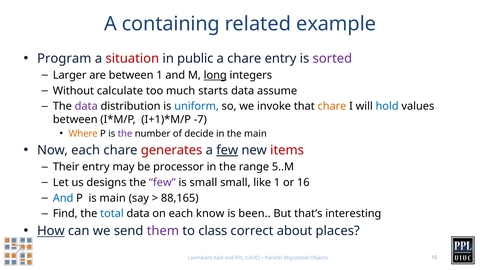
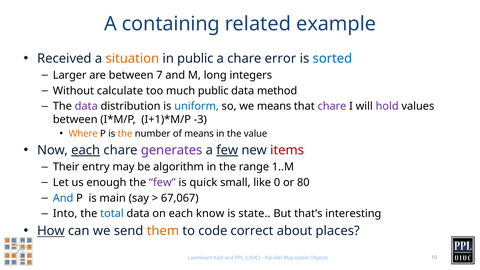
Program: Program -> Received (64, 59)
situation colour: red -> orange (132, 59)
chare entry: entry -> error (280, 59)
sorted colour: purple -> blue (332, 59)
between 1: 1 -> 7 (159, 75)
long underline: present -> none (215, 75)
much starts: starts -> public (213, 91)
assume: assume -> method (277, 91)
we invoke: invoke -> means (274, 106)
chare colour: orange -> purple (332, 106)
hold colour: blue -> purple (387, 106)
-7: -7 -> -3 (200, 120)
the colour: purple -> orange (125, 134)
of decide: decide -> means (199, 134)
the main: main -> value (256, 134)
each underline: none -> present (86, 150)
generates colour: red -> purple (172, 150)
processor: processor -> algorithm (178, 167)
5..M: 5..M -> 1..M (283, 167)
designs: designs -> enough (106, 183)
is small: small -> quick (203, 183)
like 1: 1 -> 0 (277, 183)
16: 16 -> 80 (303, 183)
88,165: 88,165 -> 67,067 (180, 198)
Find: Find -> Into (65, 214)
been: been -> state (254, 214)
them colour: purple -> orange (163, 231)
class: class -> code (213, 231)
